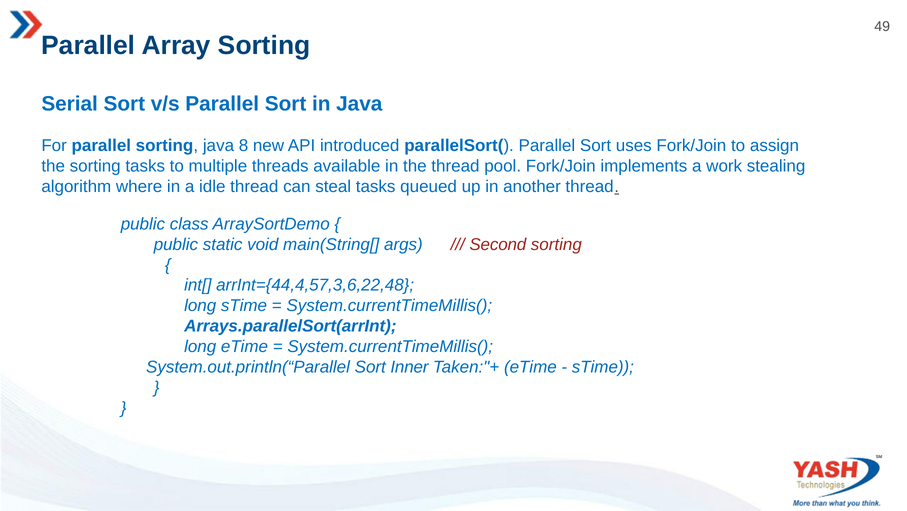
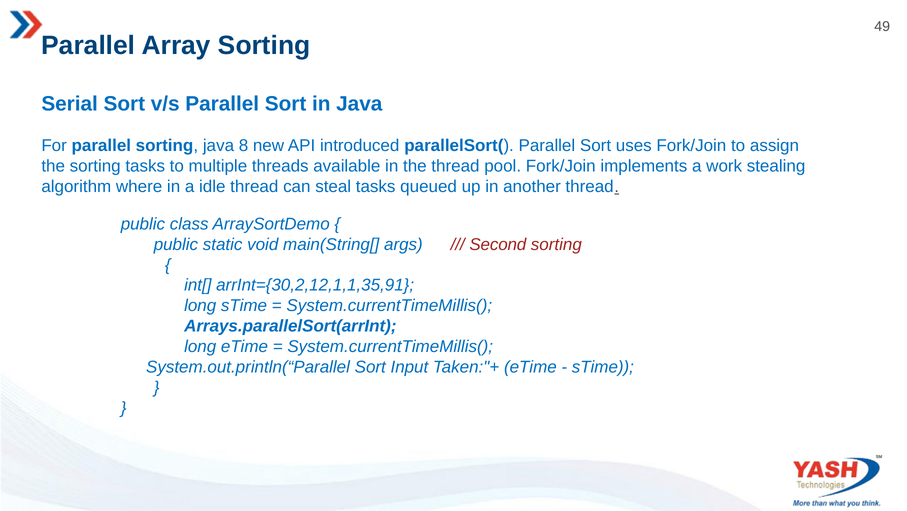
arrInt={44,4,57,3,6,22,48: arrInt={44,4,57,3,6,22,48 -> arrInt={30,2,12,1,1,35,91 (315, 285)
Inner: Inner -> Input (409, 367)
